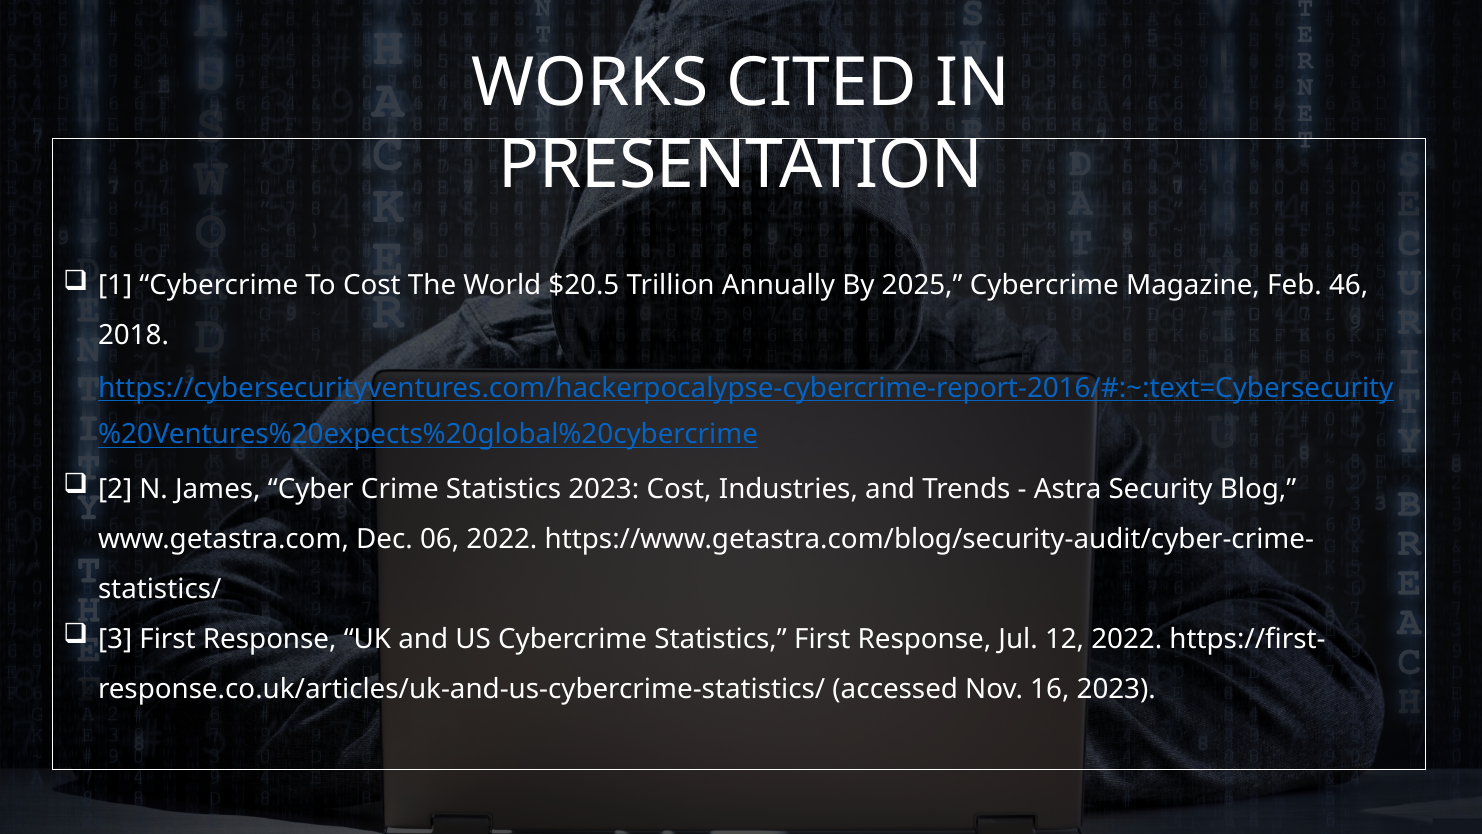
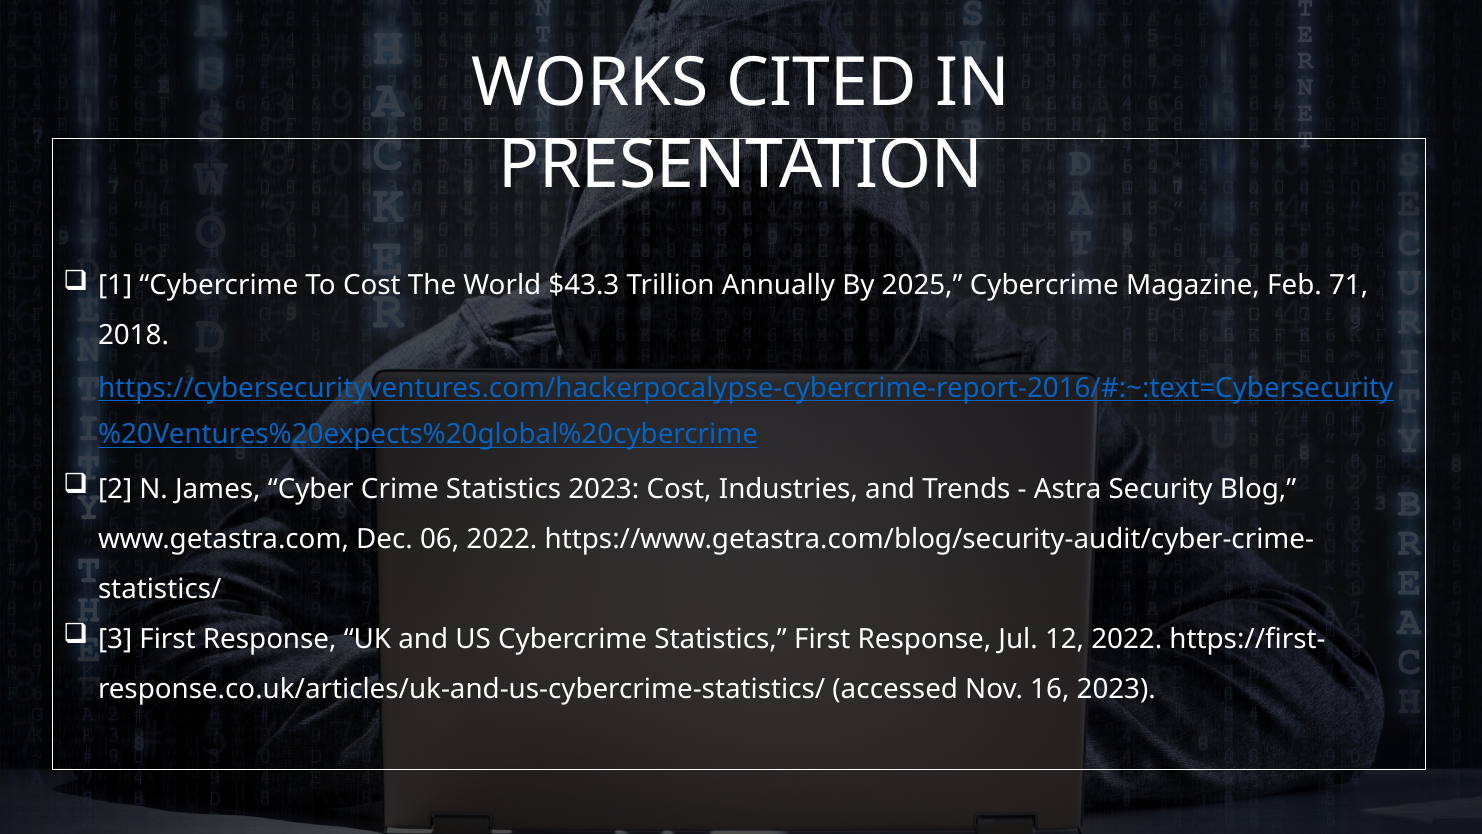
$20.5: $20.5 -> $43.3 (584, 286)
46: 46 -> 71 (1349, 286)
